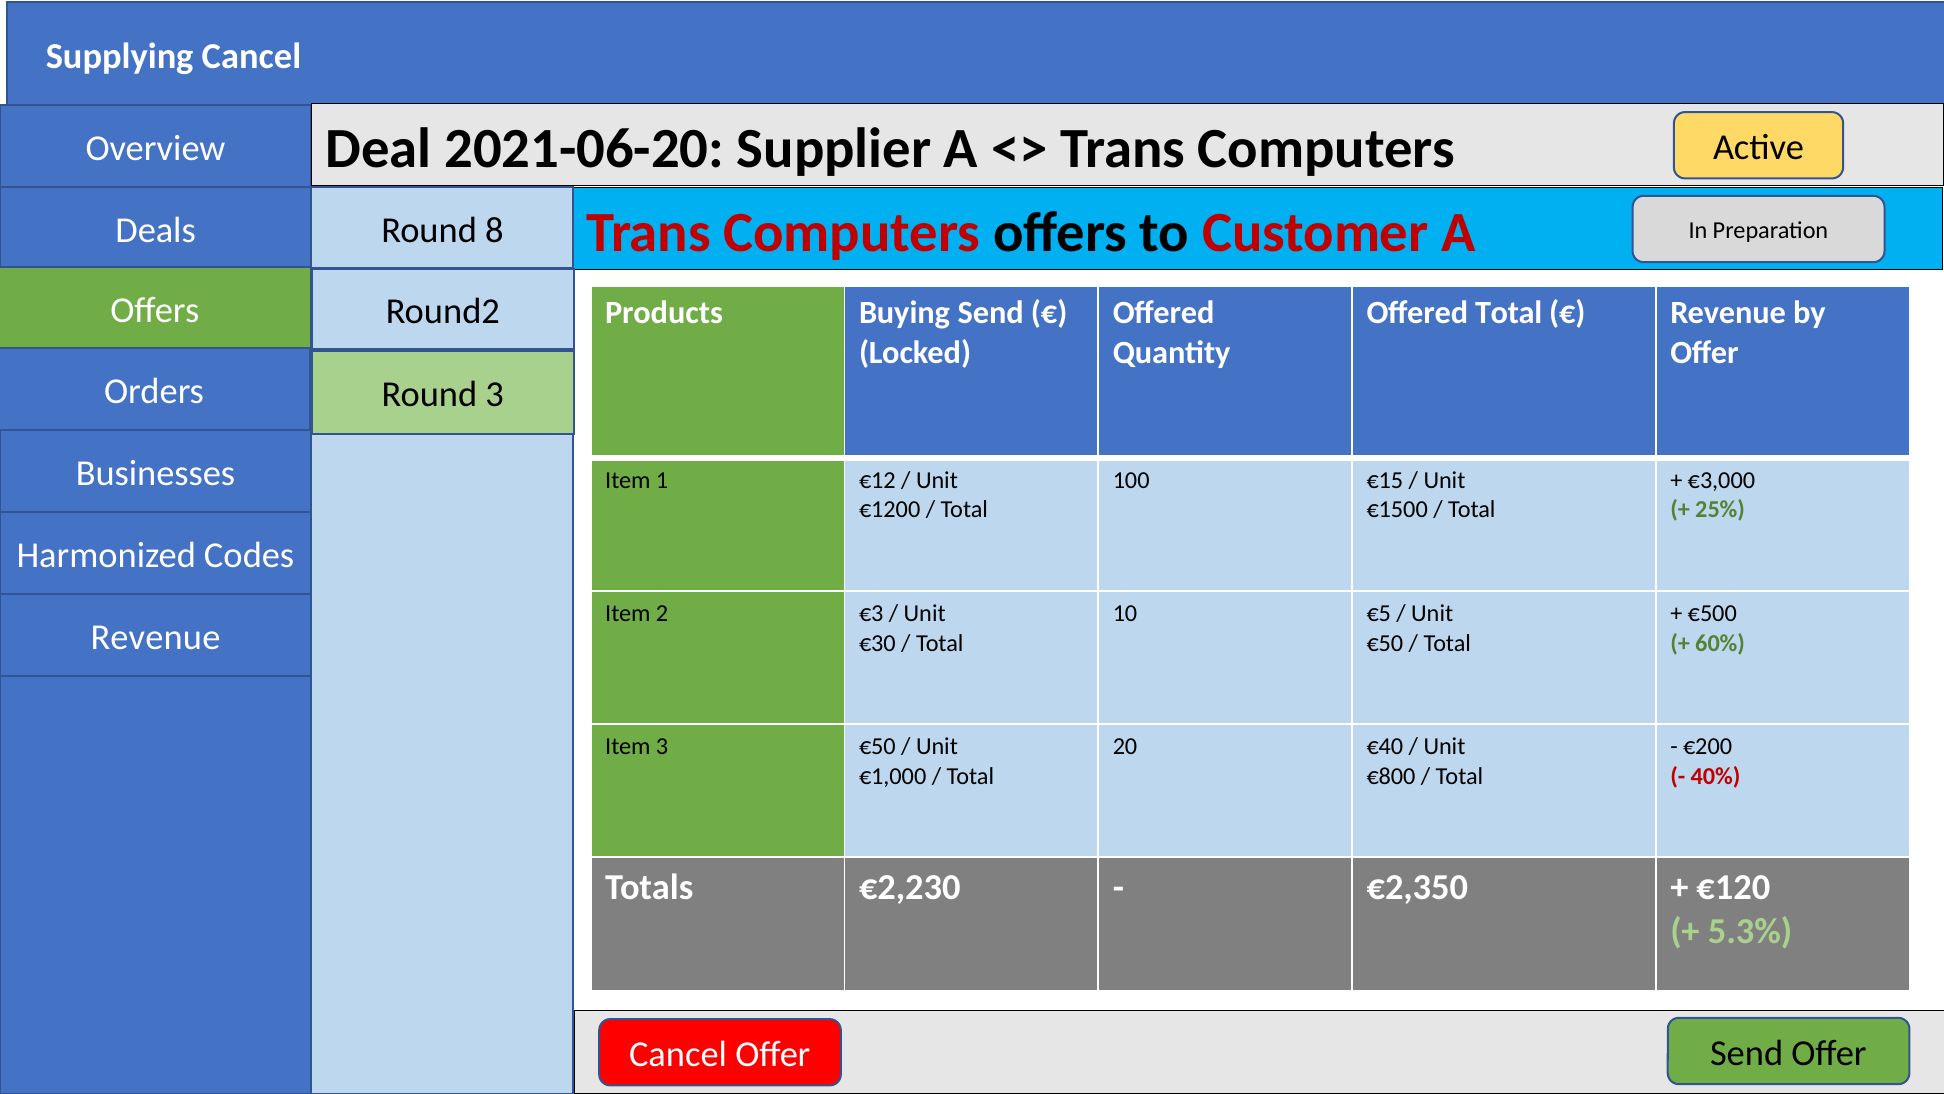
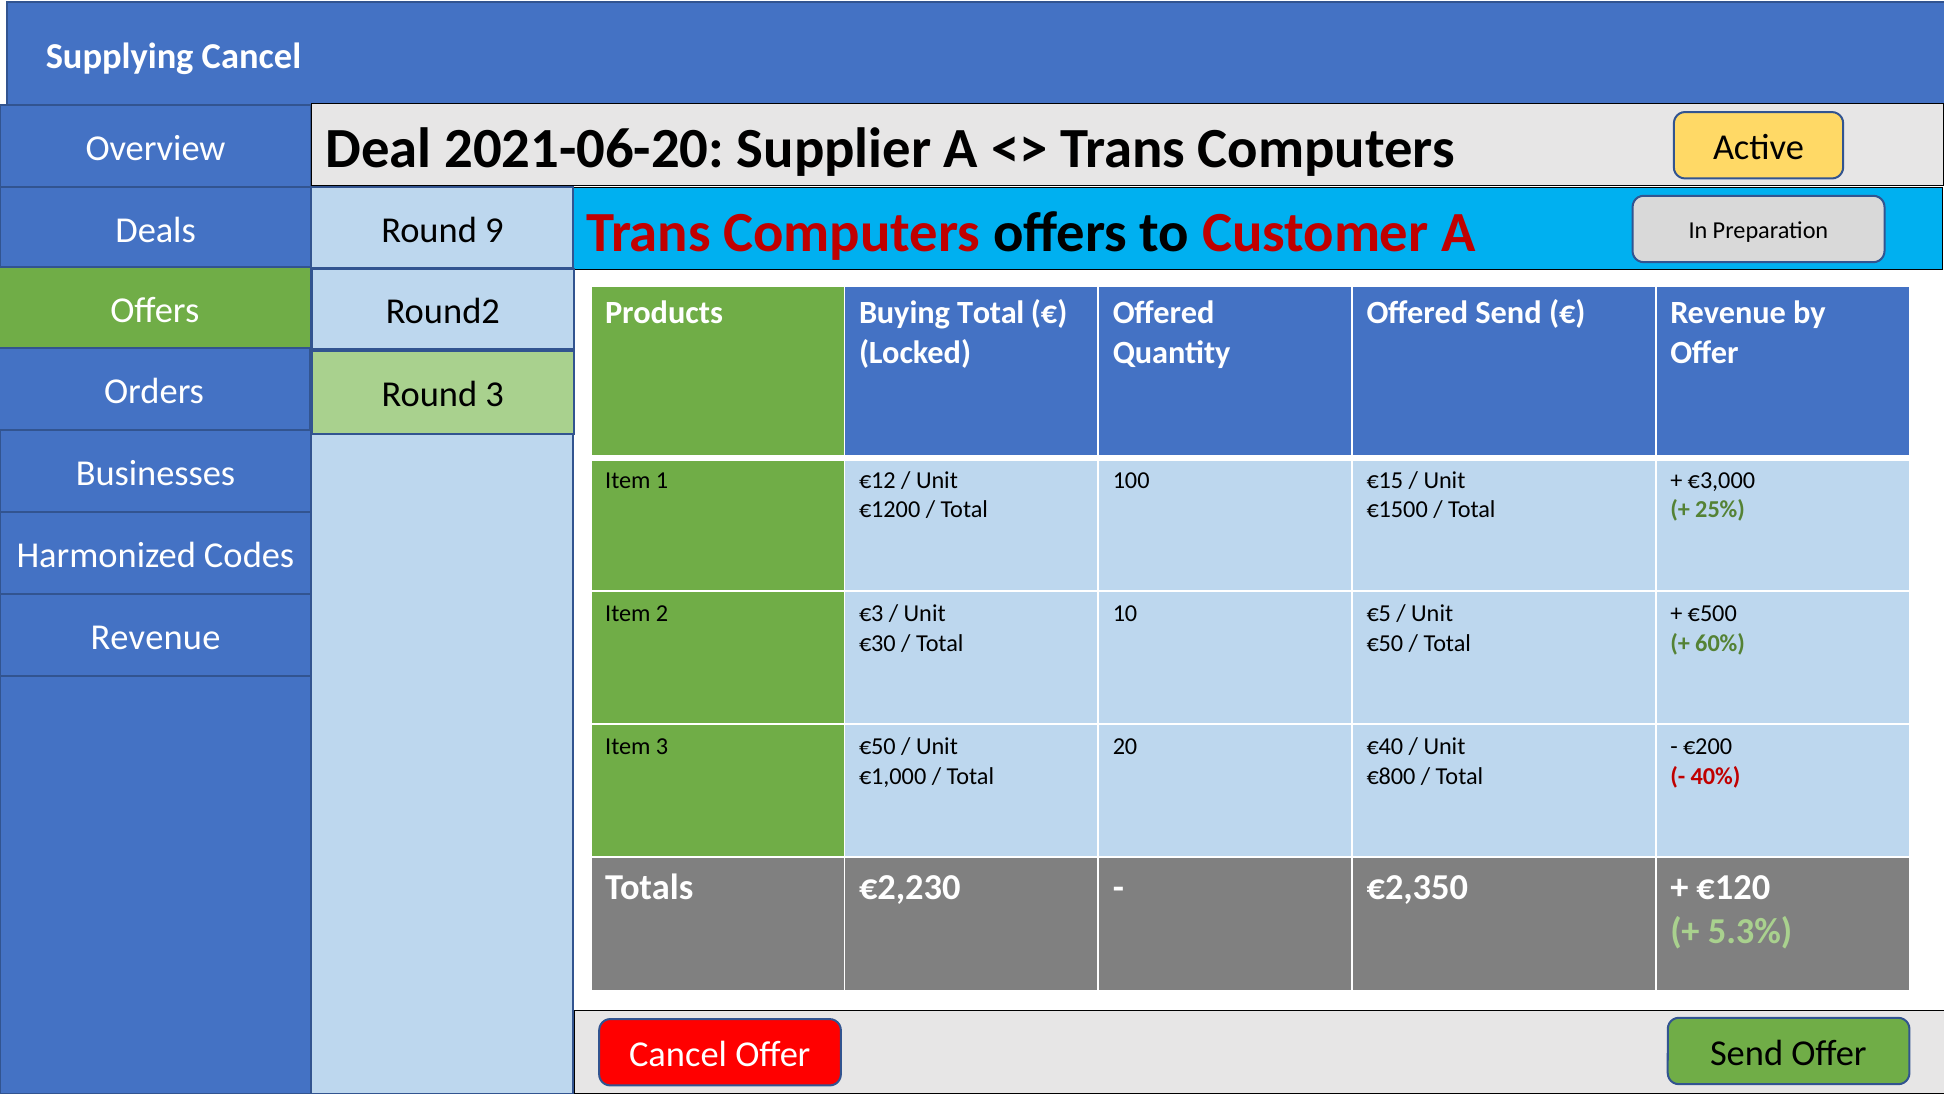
8: 8 -> 9 (494, 230)
Buying Send: Send -> Total (991, 313)
Offered Total: Total -> Send (1508, 313)
